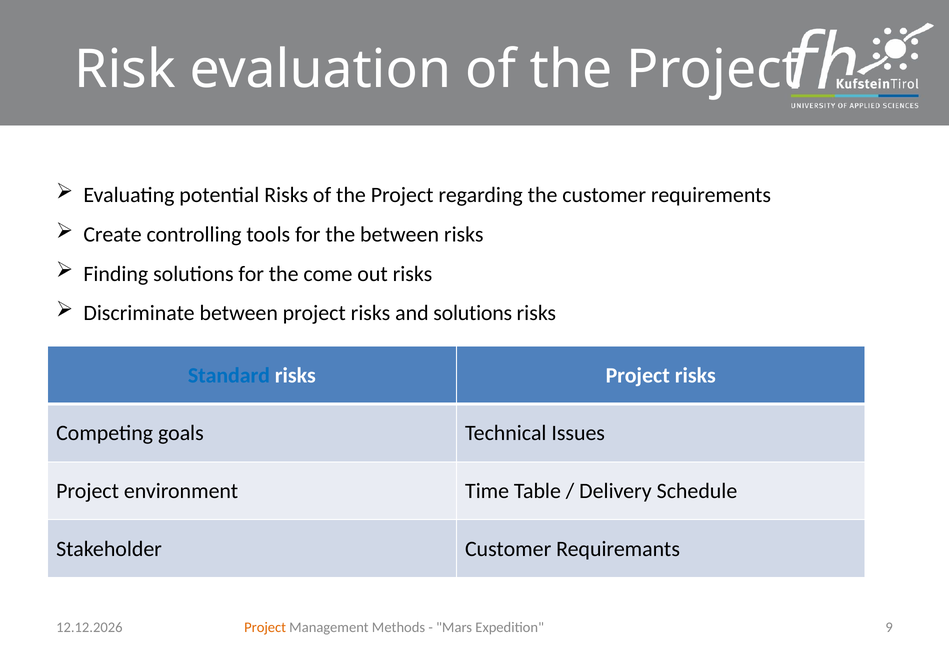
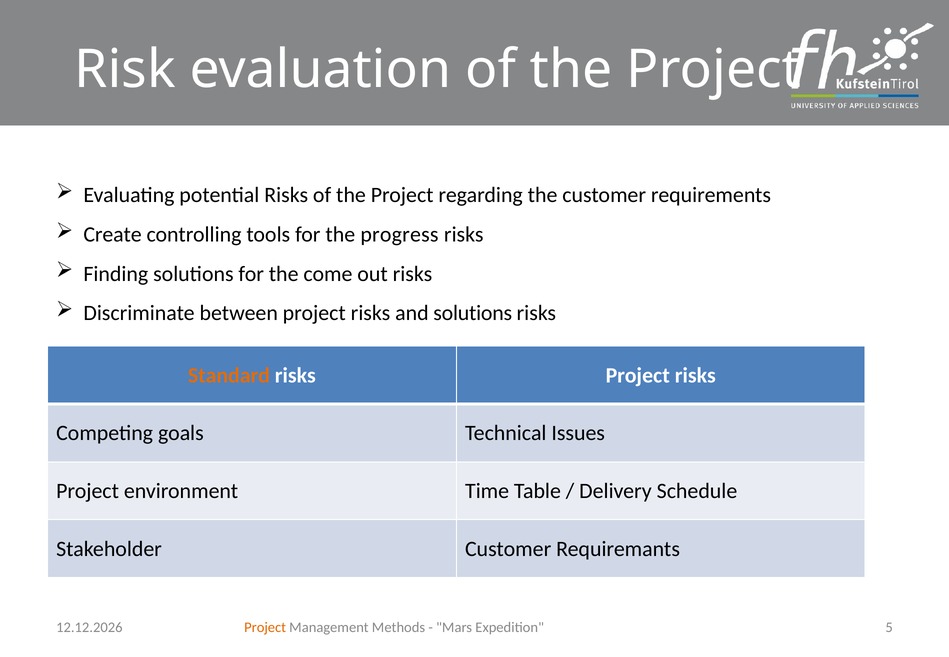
the between: between -> progress (399, 234)
Standard colour: blue -> orange (229, 375)
9: 9 -> 5 (889, 627)
